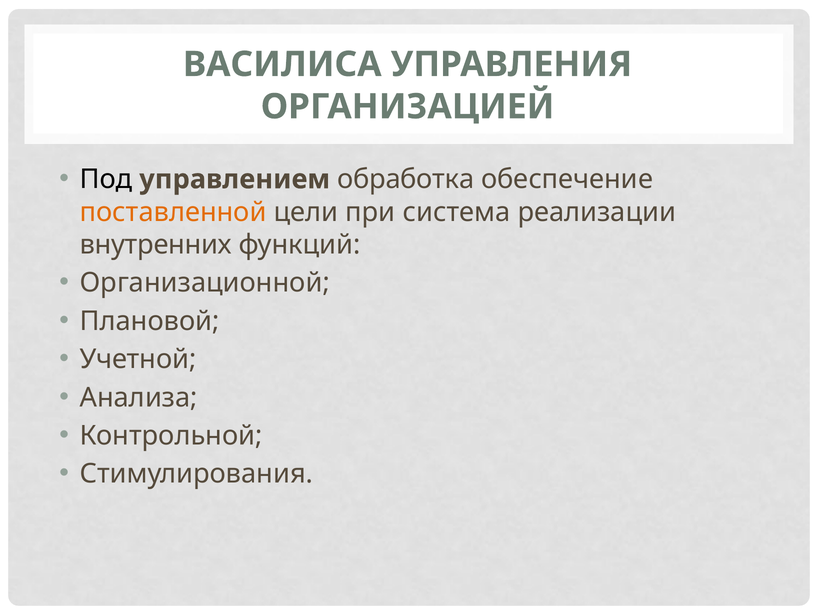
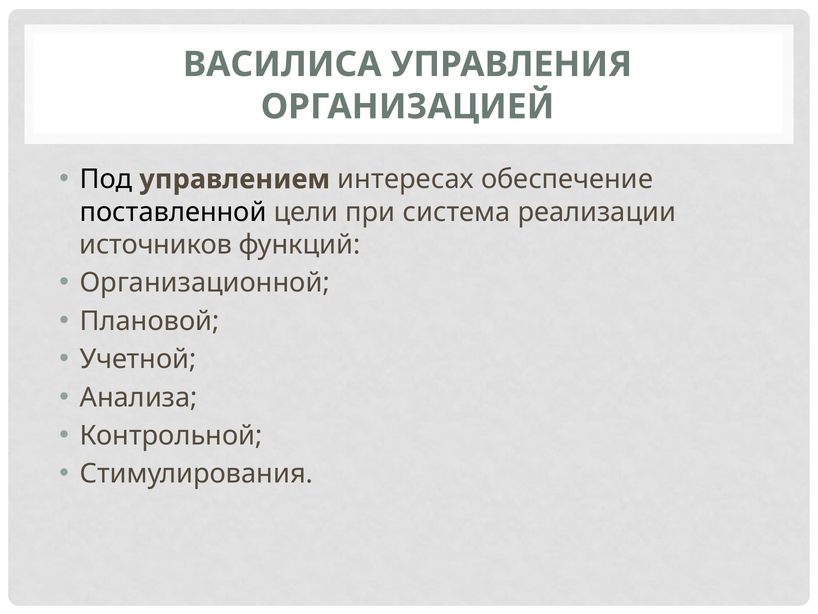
обработка: обработка -> интересах (406, 179)
поставленной colour: orange -> black (173, 212)
внутренних: внутренних -> источников (156, 245)
